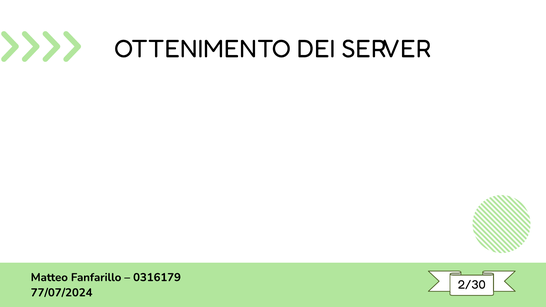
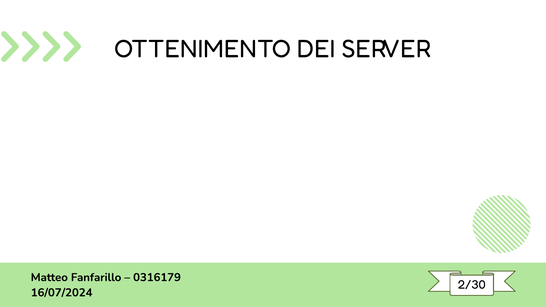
77/07/2024: 77/07/2024 -> 16/07/2024 (62, 293)
